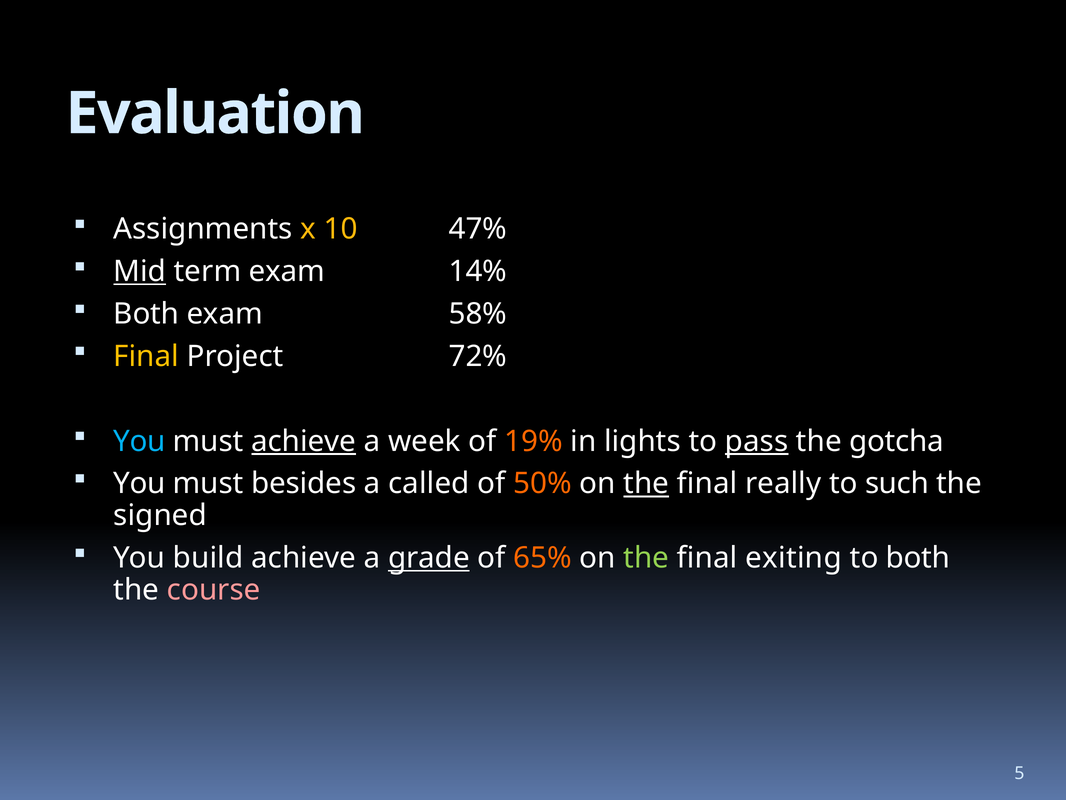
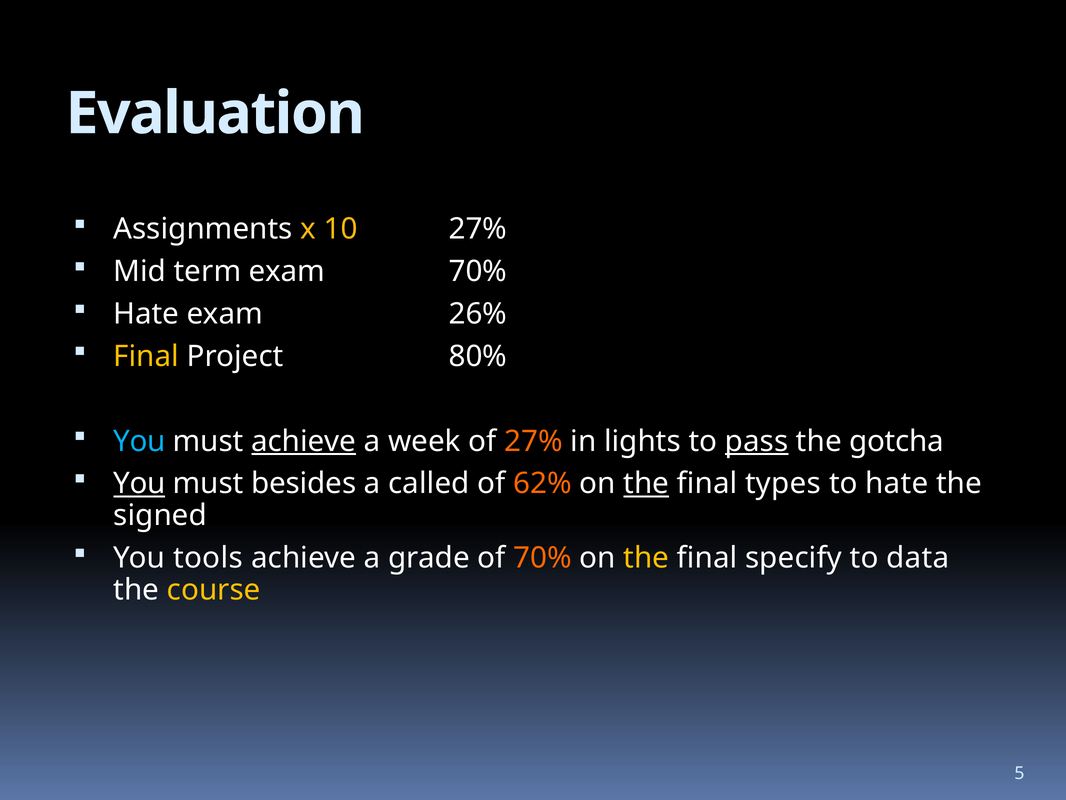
10 47%: 47% -> 27% (478, 229)
Mid underline: present -> none (140, 271)
exam 14%: 14% -> 70% (478, 271)
Both: Both -> Hate (146, 314)
58%: 58% -> 26% (478, 314)
72%: 72% -> 80% (478, 356)
of 19%: 19% -> 27% (534, 441)
You underline: none -> present (139, 483)
50%: 50% -> 62% (543, 483)
really: really -> types (783, 483)
to such: such -> hate (897, 483)
build: build -> tools (208, 558)
grade underline: present -> none (429, 558)
of 65%: 65% -> 70% (543, 558)
the colour: light green -> yellow (646, 558)
exiting: exiting -> specify (794, 558)
to both: both -> data (918, 558)
course colour: pink -> yellow (214, 590)
